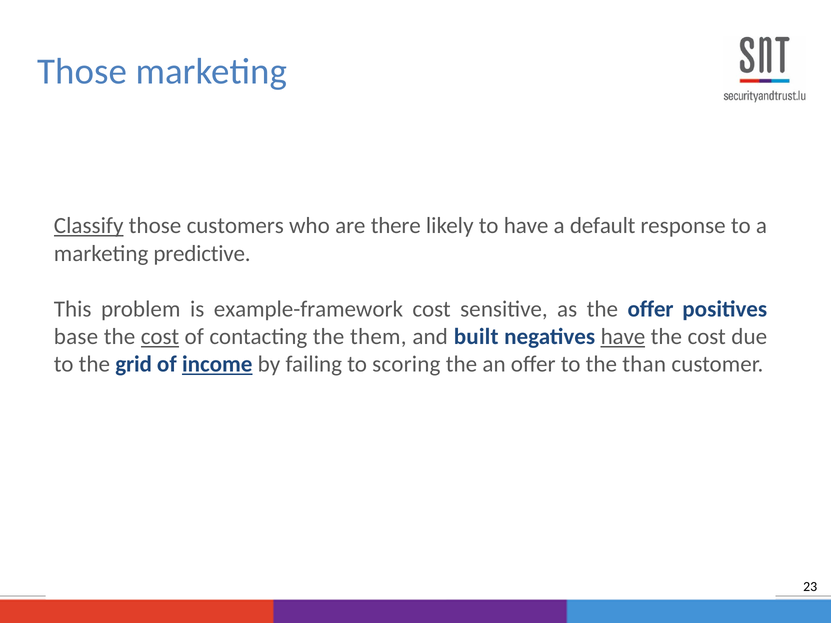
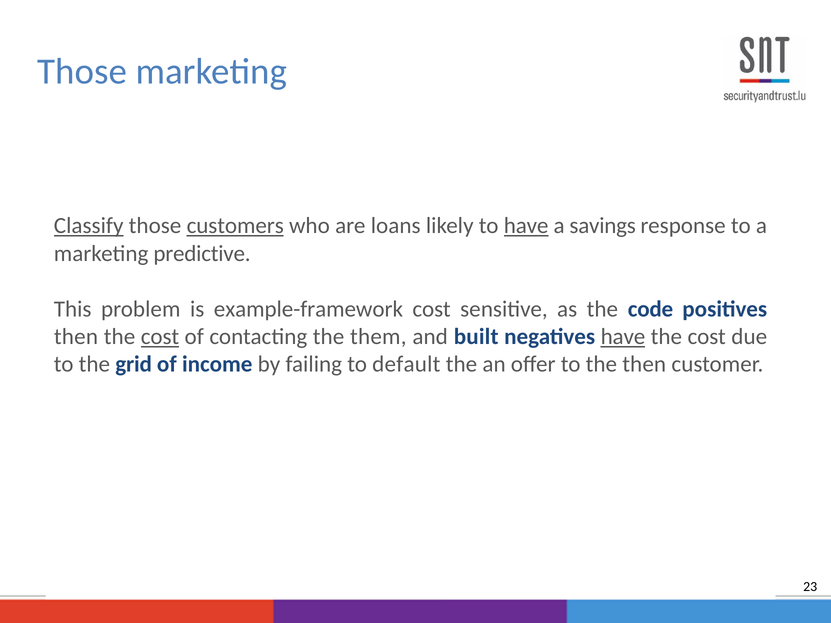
customers underline: none -> present (235, 226)
there: there -> loans (396, 226)
have underline: none -> present (526, 226)
default: default -> savings (603, 226)
the offer: offer -> code (651, 309)
base: base -> then (76, 337)
income underline: present -> none (217, 364)
scoring: scoring -> default (406, 364)
the than: than -> then (644, 364)
